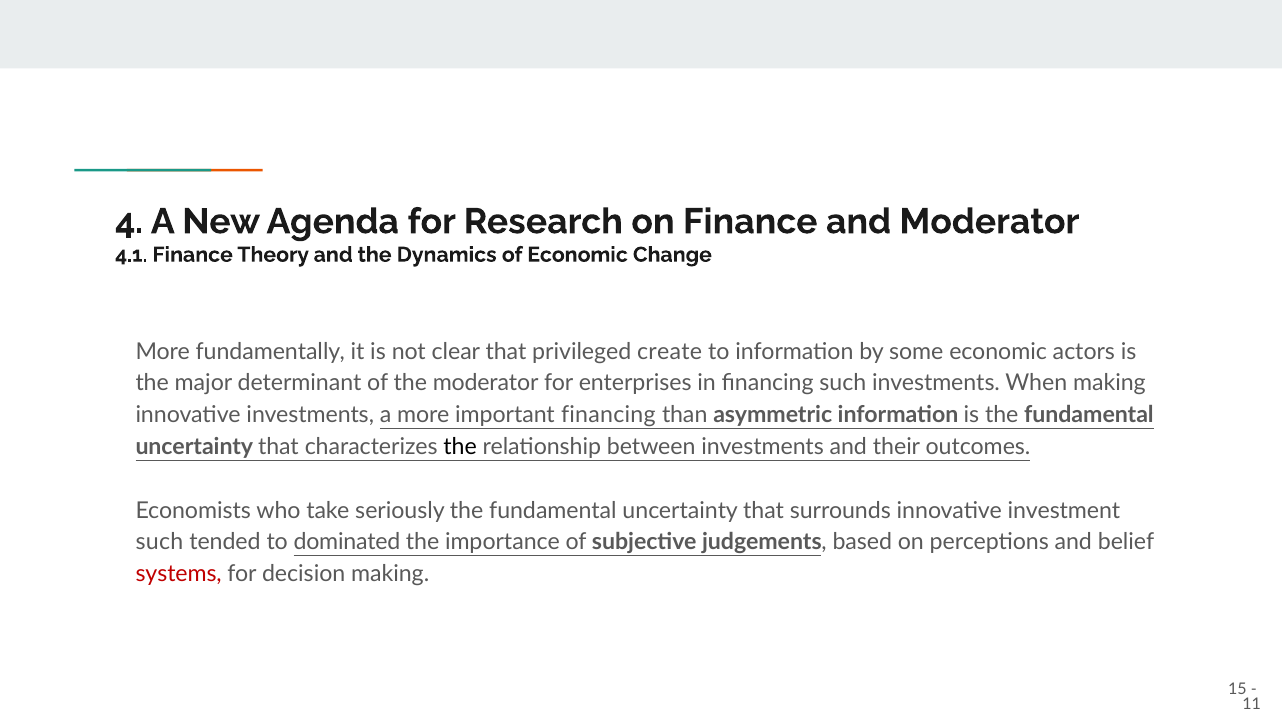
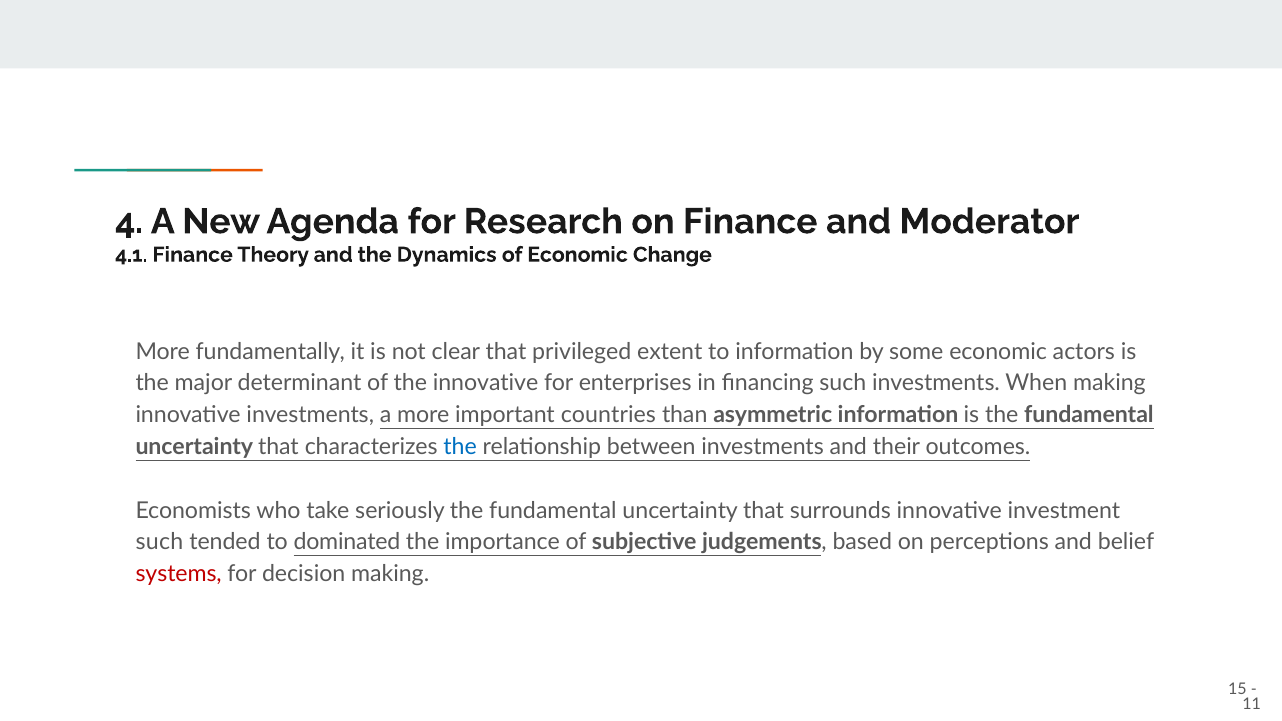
create: create -> extent (670, 352)
the moderator: moderator -> innovative (486, 383)
important financing: financing -> countries (608, 415)
the colour: black -> blue (460, 447)
